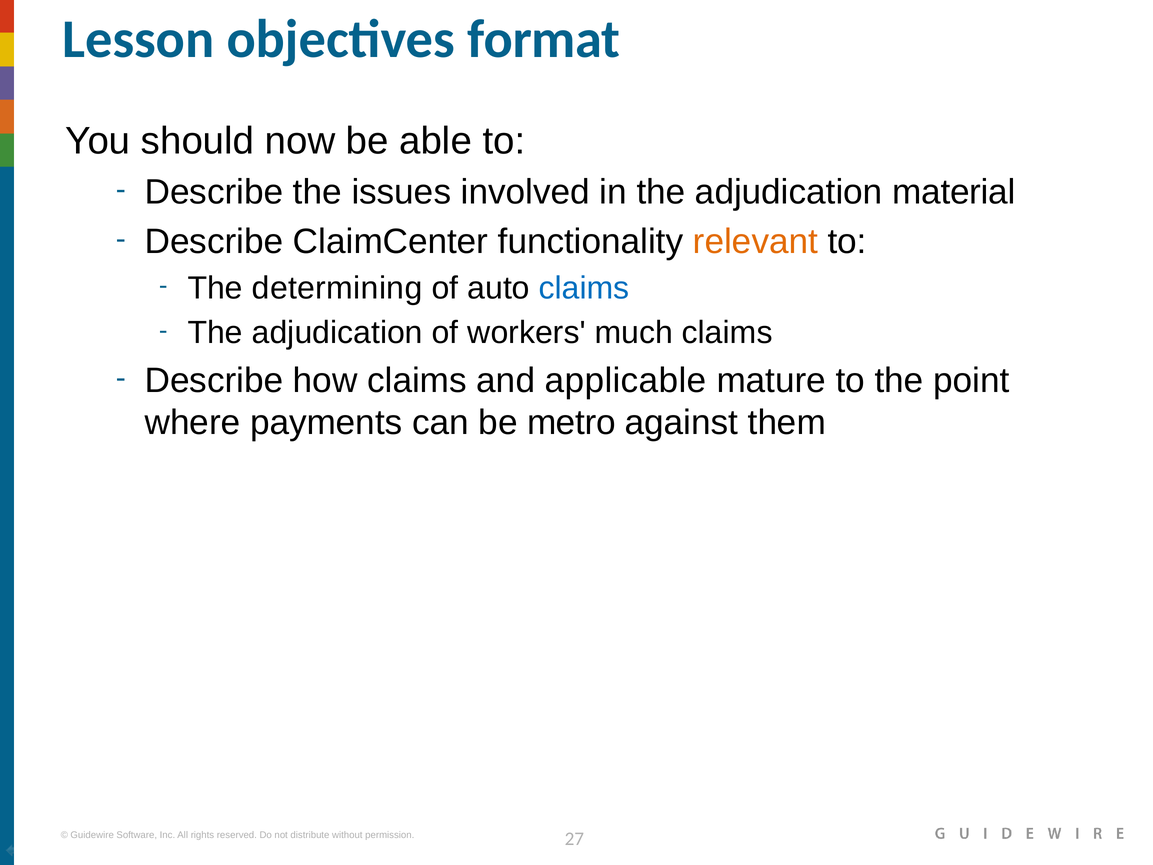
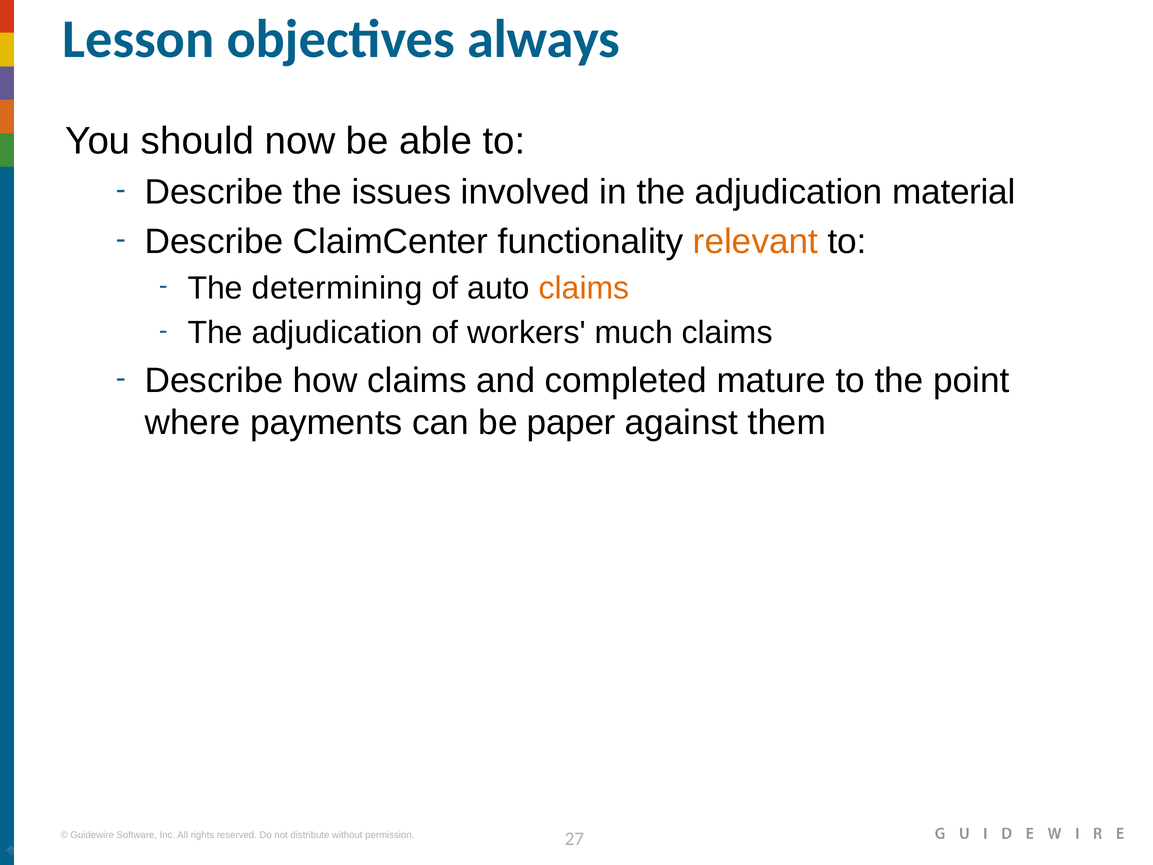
format: format -> always (544, 39)
claims colour: blue -> orange (584, 288)
applicable: applicable -> completed (626, 380)
metro: metro -> paper (571, 423)
